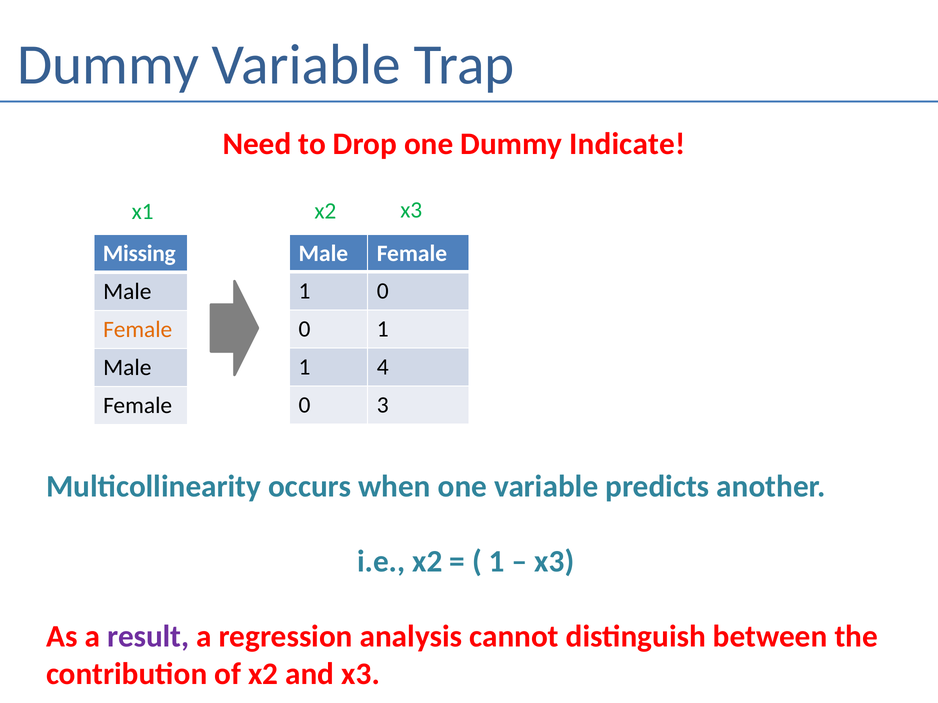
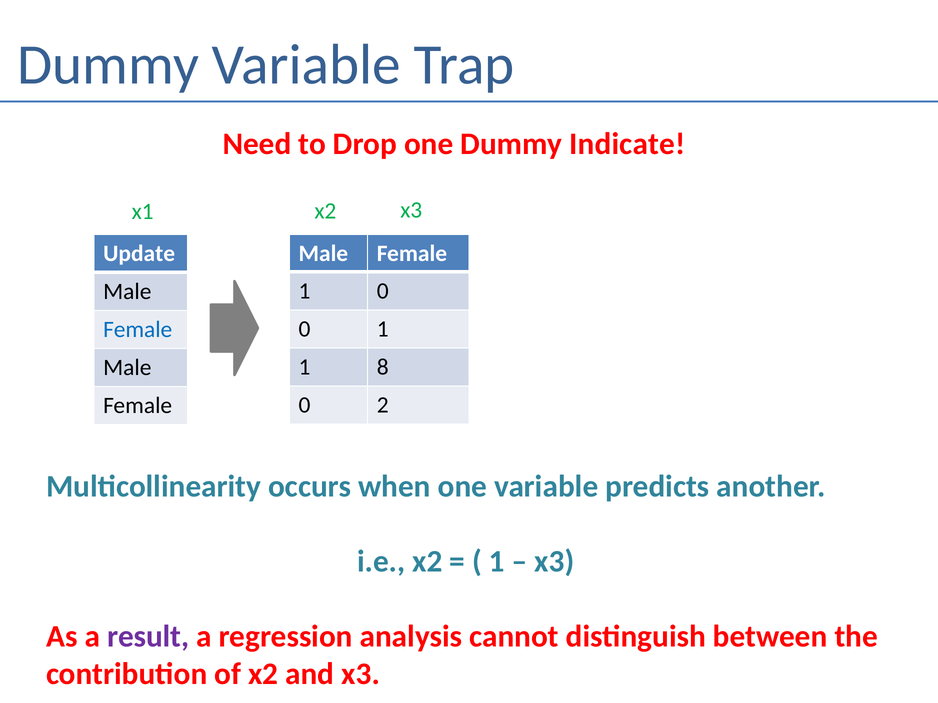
Missing: Missing -> Update (139, 254)
Female colour: orange -> blue (138, 330)
4: 4 -> 8 (383, 367)
3: 3 -> 2 (383, 405)
